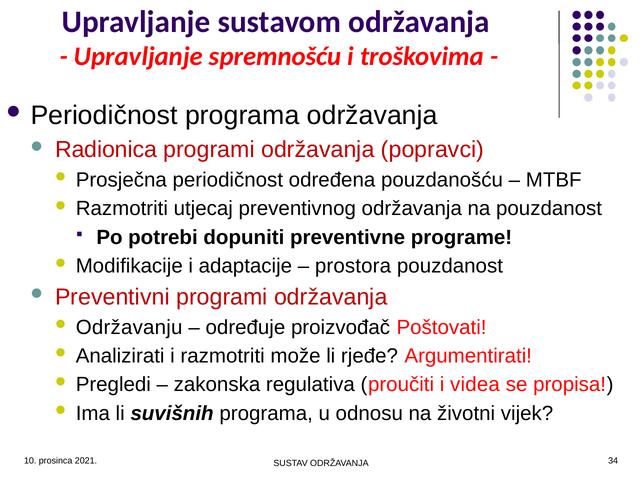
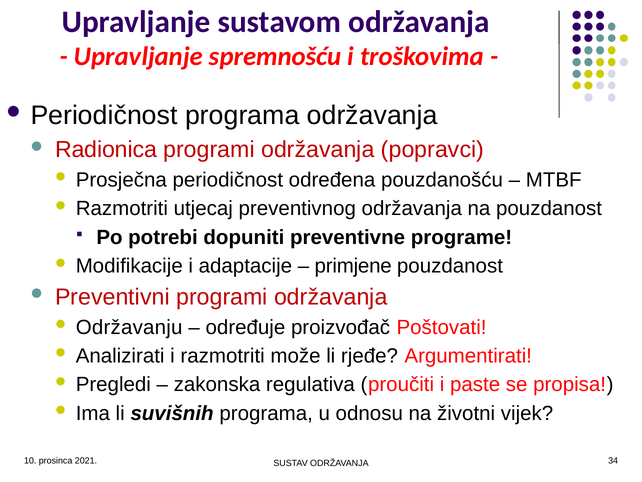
prostora: prostora -> primjene (353, 266)
videa: videa -> paste (475, 384)
